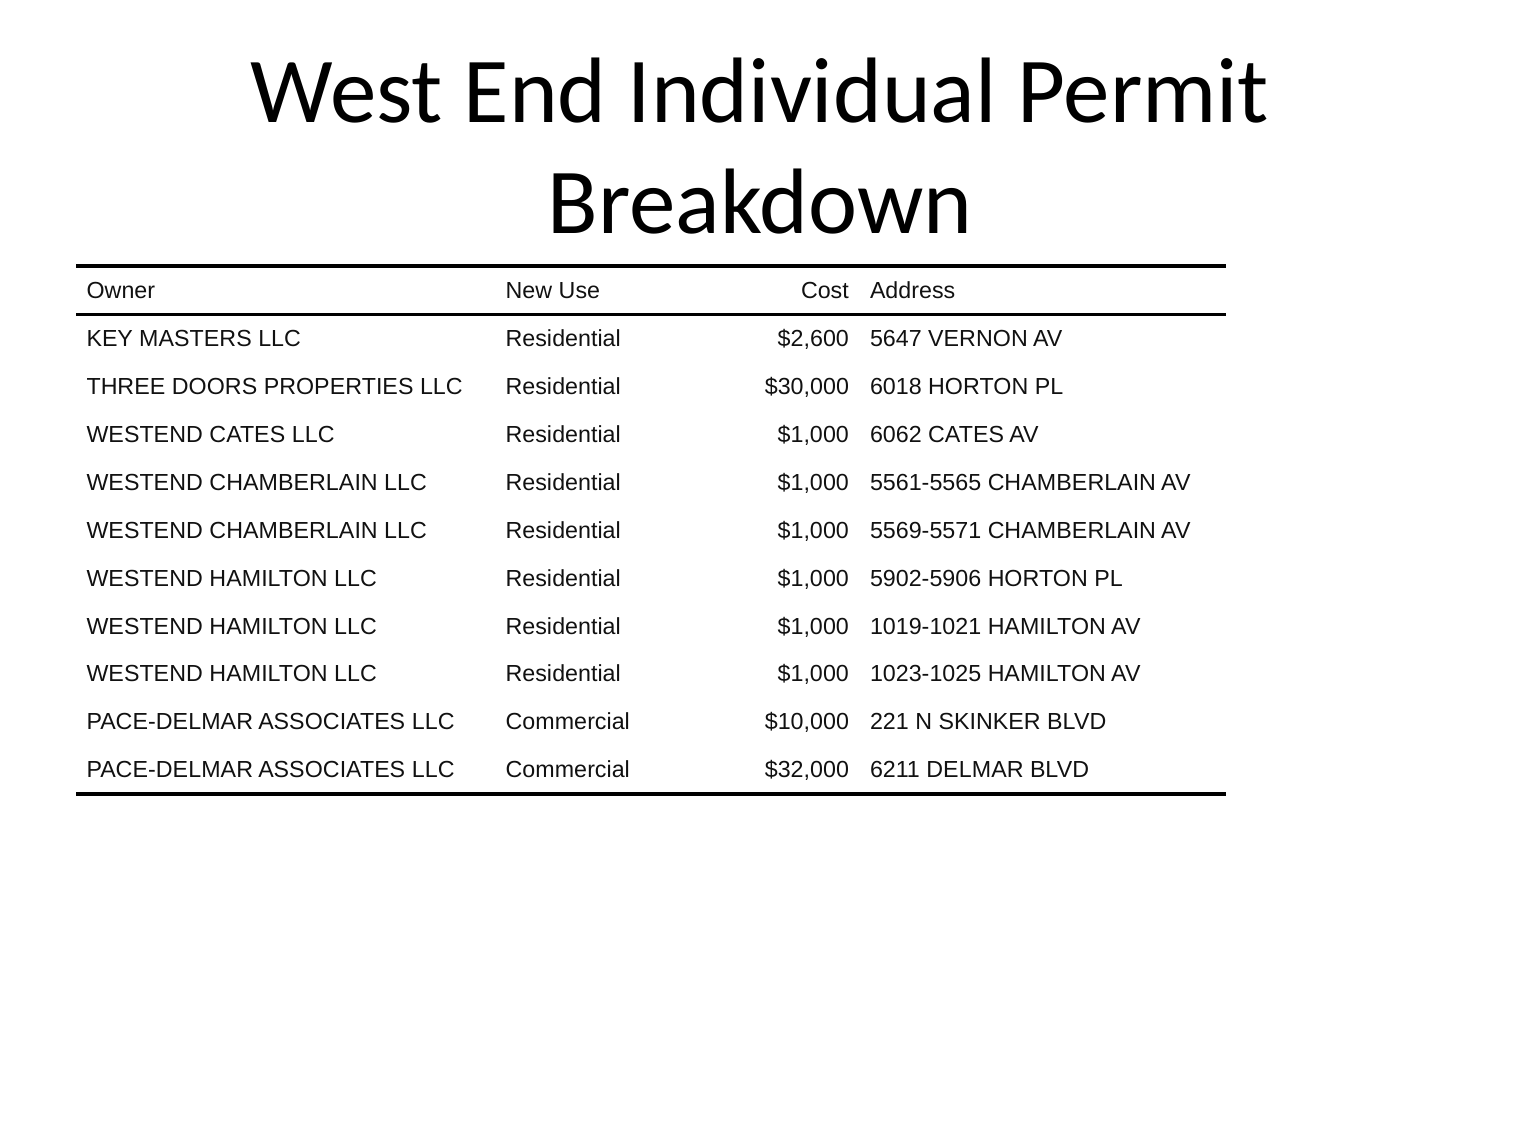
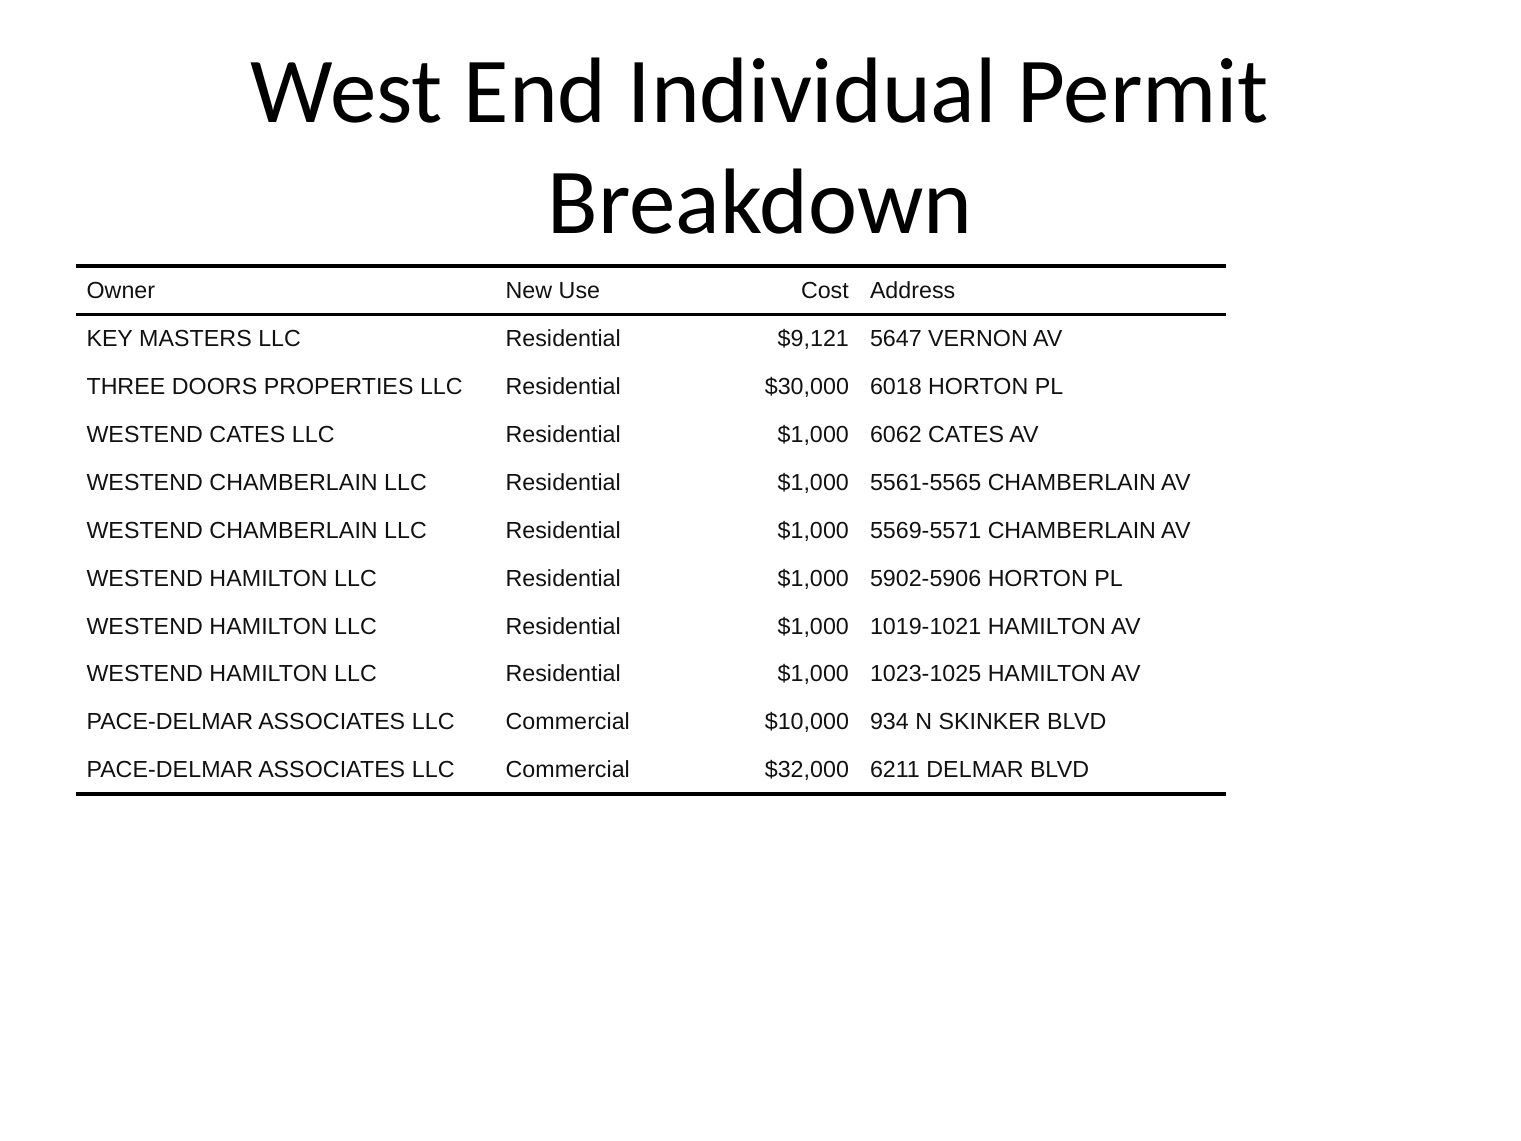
$2,600: $2,600 -> $9,121 (813, 339)
221: 221 -> 934 (889, 722)
